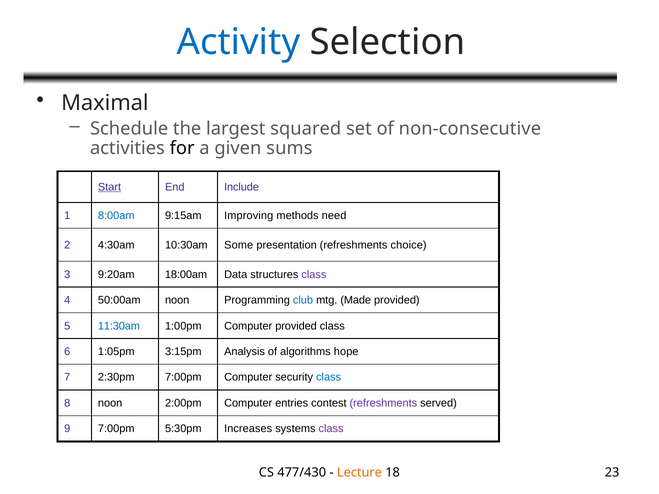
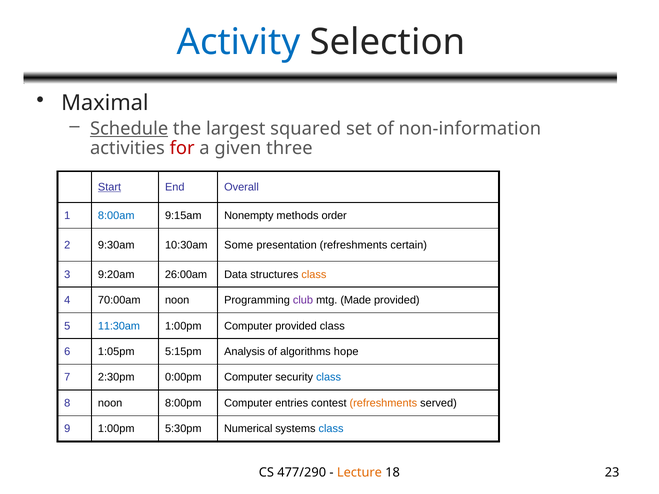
Schedule underline: none -> present (129, 129)
non-consecutive: non-consecutive -> non-information (470, 129)
for colour: black -> red (182, 148)
sums: sums -> three (289, 148)
Include: Include -> Overall (241, 187)
Improving: Improving -> Nonempty (249, 216)
need: need -> order (334, 216)
4:30am: 4:30am -> 9:30am (116, 245)
choice: choice -> certain (409, 245)
18:00am: 18:00am -> 26:00am (186, 275)
class colour: purple -> orange (314, 275)
50:00am: 50:00am -> 70:00am (119, 300)
club colour: blue -> purple (303, 300)
3:15pm: 3:15pm -> 5:15pm (183, 352)
2:30pm 7:00pm: 7:00pm -> 0:00pm (183, 378)
2:00pm: 2:00pm -> 8:00pm (183, 403)
refreshments colour: purple -> orange (383, 403)
9 7:00pm: 7:00pm -> 1:00pm (116, 429)
Increases: Increases -> Numerical (248, 429)
class colour: purple -> blue (331, 429)
477/430: 477/430 -> 477/290 (302, 473)
